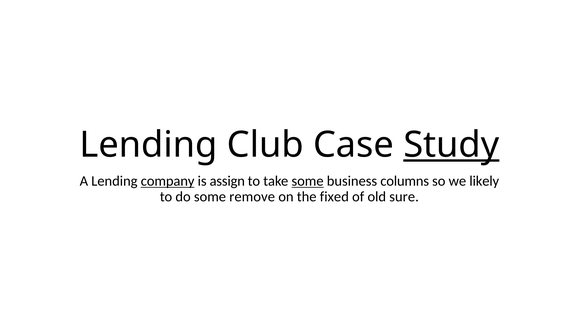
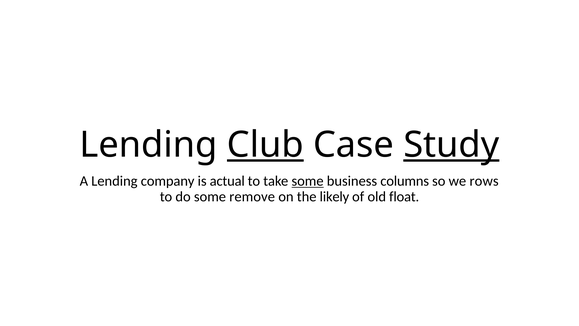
Club underline: none -> present (265, 145)
company underline: present -> none (168, 181)
assign: assign -> actual (227, 181)
likely: likely -> rows (484, 181)
fixed: fixed -> likely (334, 197)
sure: sure -> float (404, 197)
